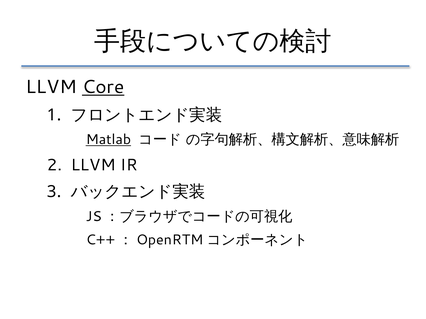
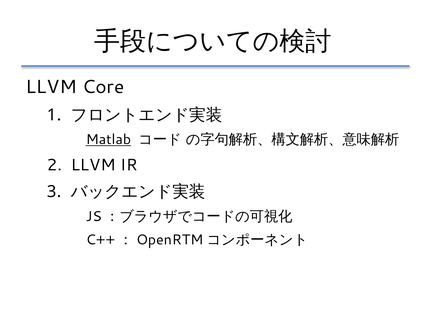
Core underline: present -> none (103, 87)
